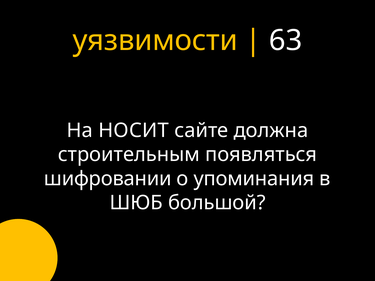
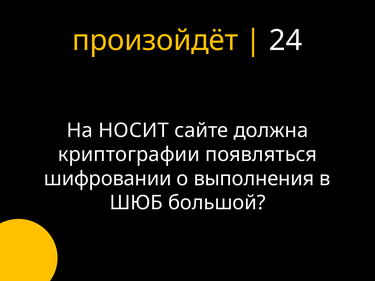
уязвимости: уязвимости -> произойдёт (155, 41)
63: 63 -> 24 (286, 41)
строительным: строительным -> криптографии (129, 155)
упоминания: упоминания -> выполнения (254, 179)
